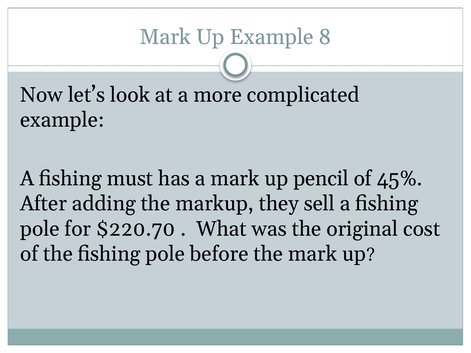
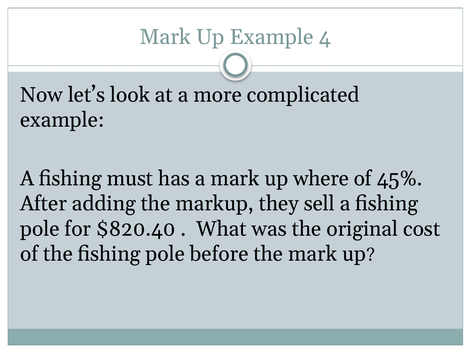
8: 8 -> 4 (325, 37)
pencil: pencil -> where (321, 179)
$220.70: $220.70 -> $820.40 (136, 229)
